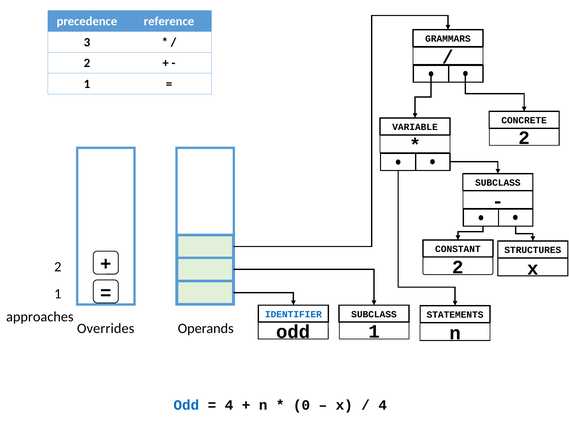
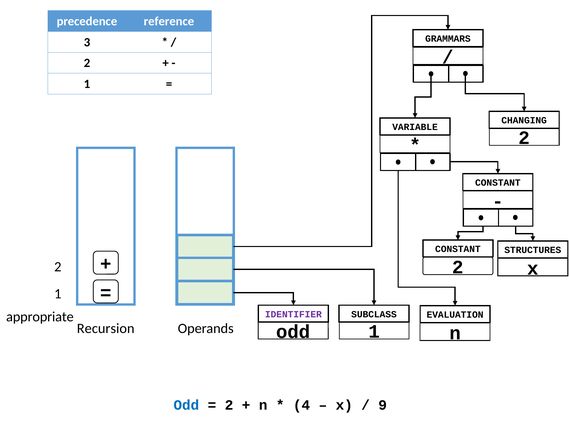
CONCRETE: CONCRETE -> CHANGING (524, 120)
SUBCLASS: SUBCLASS -> CONSTANT (498, 183)
IDENTIFIER colour: blue -> purple (293, 314)
approaches: approaches -> appropriate (40, 317)
STATEMENTS: STATEMENTS -> EVALUATION (455, 315)
Overrides: Overrides -> Recursion (106, 328)
4: 4 -> 2 (229, 405)
0: 0 -> 4 (302, 405)
4: 4 -> 9 (383, 405)
